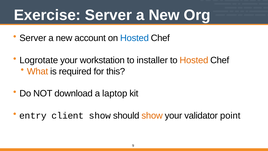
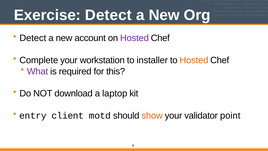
Exercise Server: Server -> Detect (108, 15)
Server: Server -> Detect (33, 38)
Hosted colour: blue -> purple (134, 38)
Logrotate: Logrotate -> Complete (39, 60)
What colour: orange -> purple (38, 71)
client show: show -> motd (100, 115)
